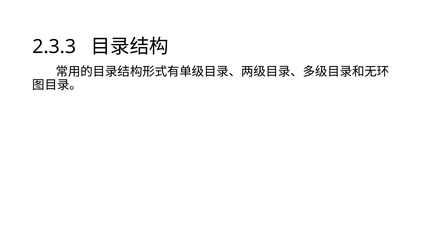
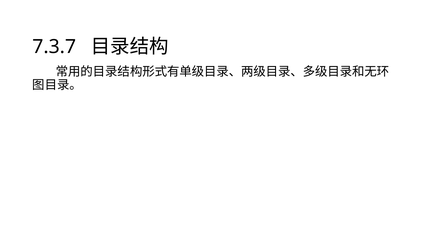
2.3.3: 2.3.3 -> 7.3.7 (54, 47)
